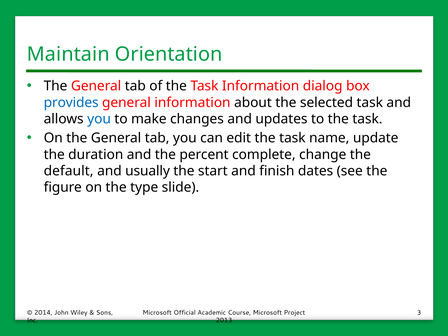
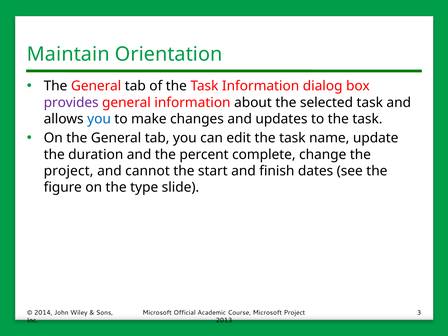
provides colour: blue -> purple (71, 102)
default: default -> project (69, 171)
usually: usually -> cannot (148, 171)
